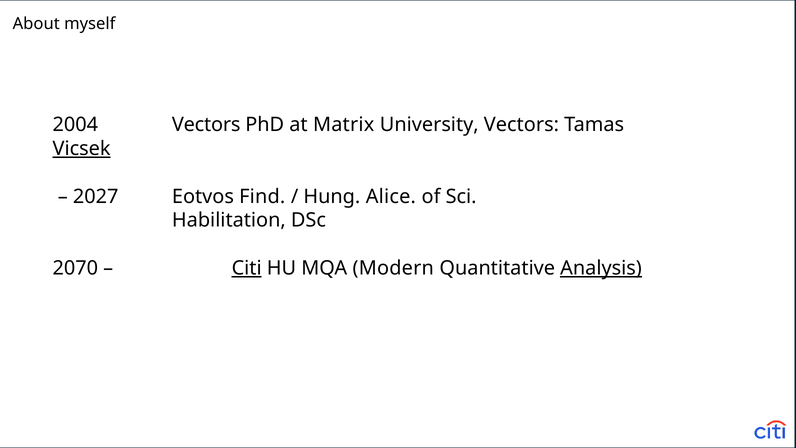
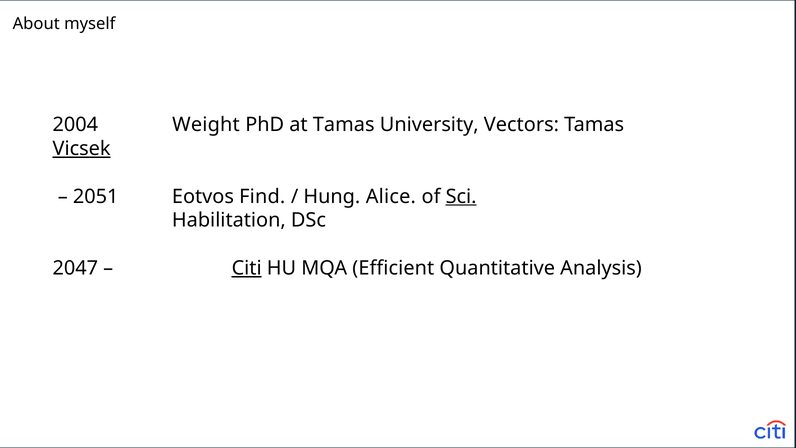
2004 Vectors: Vectors -> Weight (206, 125)
at Matrix: Matrix -> Tamas (344, 125)
2027: 2027 -> 2051 (96, 196)
Sci underline: none -> present (461, 196)
2070: 2070 -> 2047 (75, 268)
Modern: Modern -> Efficient (393, 268)
Analysis underline: present -> none (601, 268)
